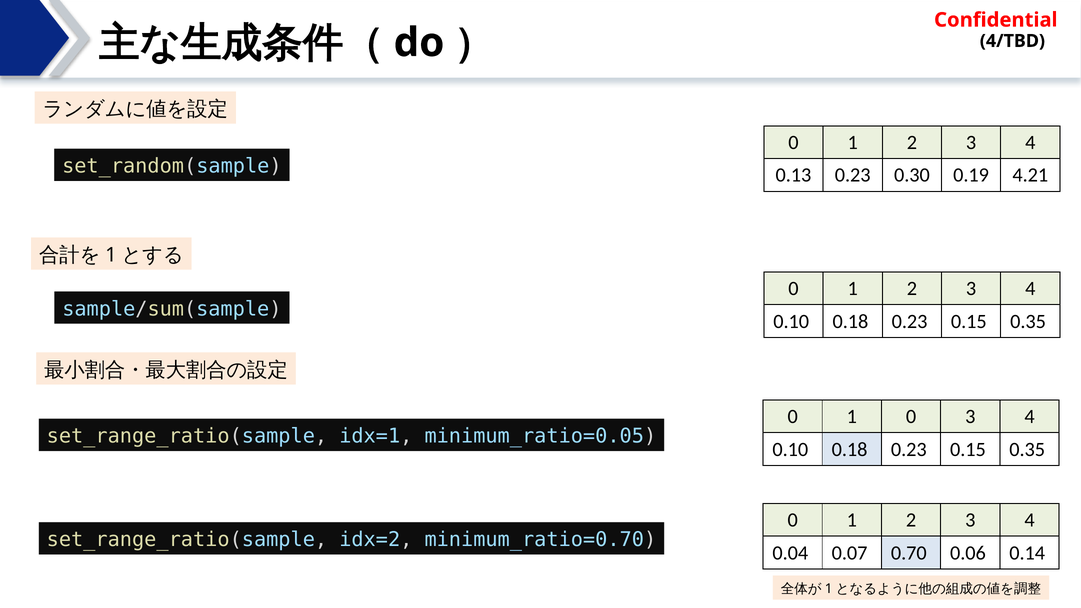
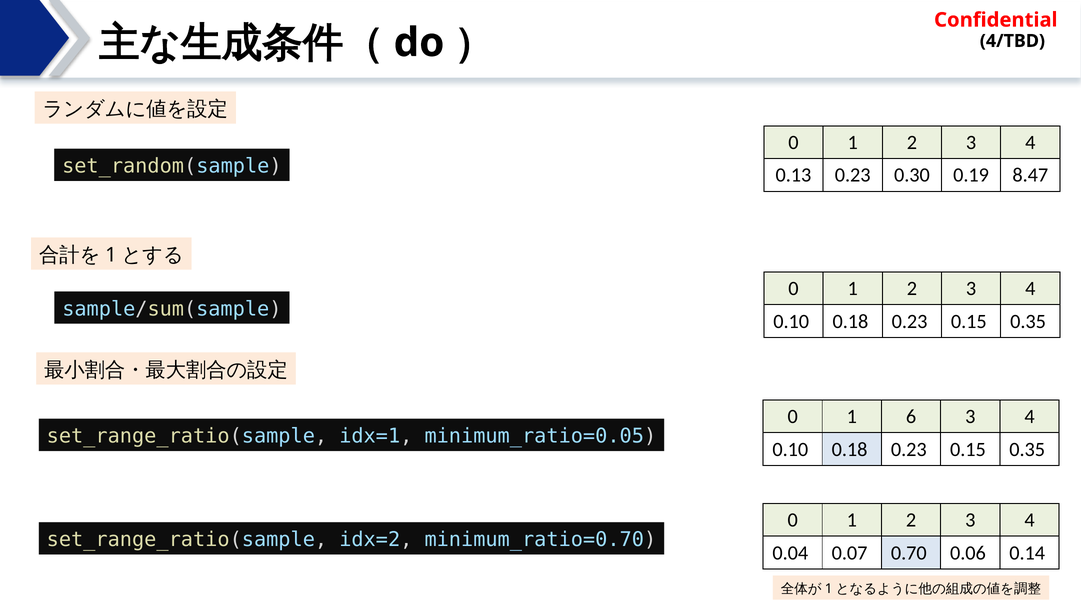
4.21: 4.21 -> 8.47 (1030, 175)
1 0: 0 -> 6 (911, 417)
